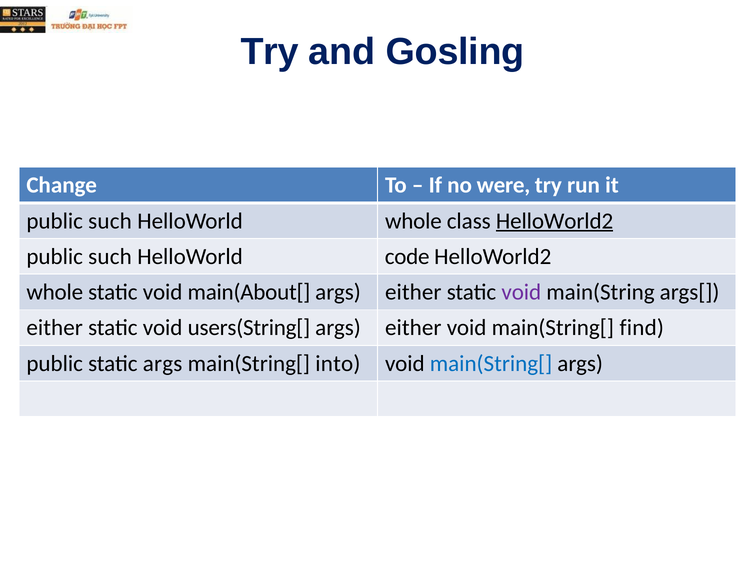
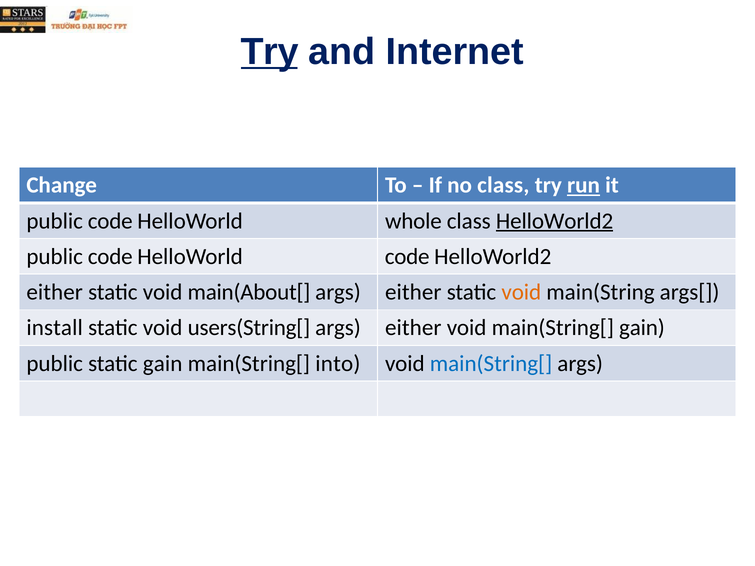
Try underline: none -> present (270, 52)
Gosling: Gosling -> Internet (455, 52)
no were: were -> class (503, 185)
run underline: none -> present (583, 185)
such: such -> code (110, 221)
such: such -> code (110, 257)
whole: whole -> either (55, 292)
void colour: purple -> orange (521, 292)
either: either -> install (55, 328)
main(String[ find: find -> gain (642, 328)
static args: args -> gain (163, 364)
